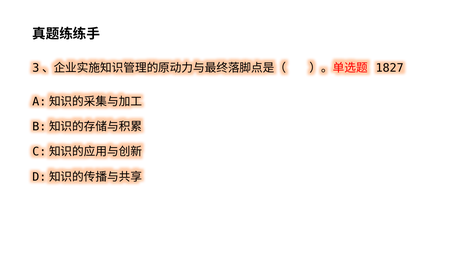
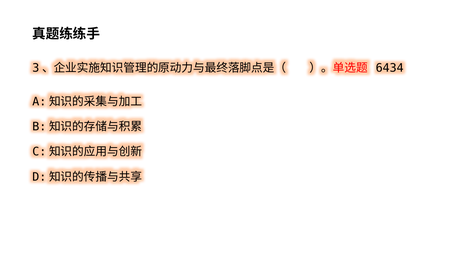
1827: 1827 -> 6434 (390, 68)
